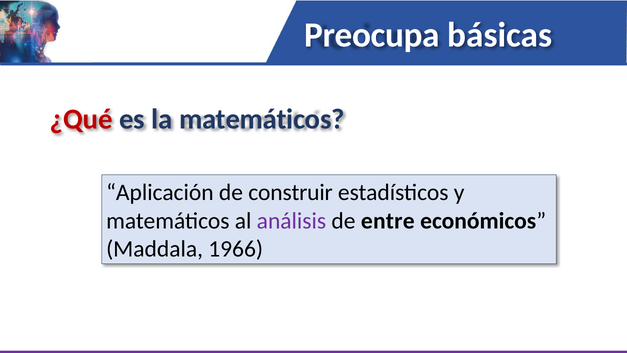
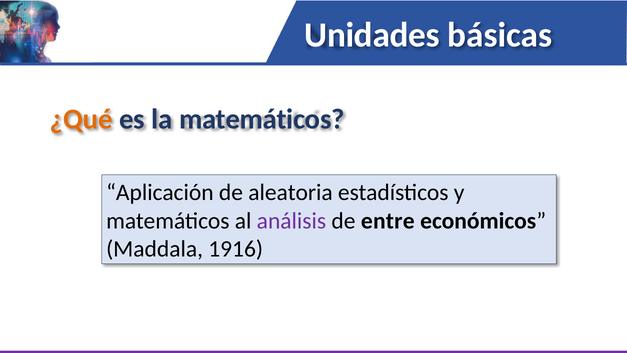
Preocupa: Preocupa -> Unidades (372, 35)
¿Qué colour: red -> orange (81, 119)
construir: construir -> aleatoria (291, 193)
1966: 1966 -> 1916 (236, 249)
